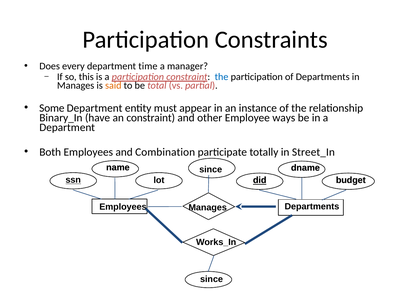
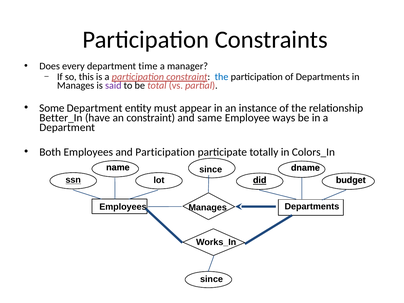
said colour: orange -> purple (113, 86)
Binary_In: Binary_In -> Better_In (61, 118)
other: other -> same (210, 118)
and Combination: Combination -> Participation (165, 152)
Street_In: Street_In -> Colors_In (313, 152)
